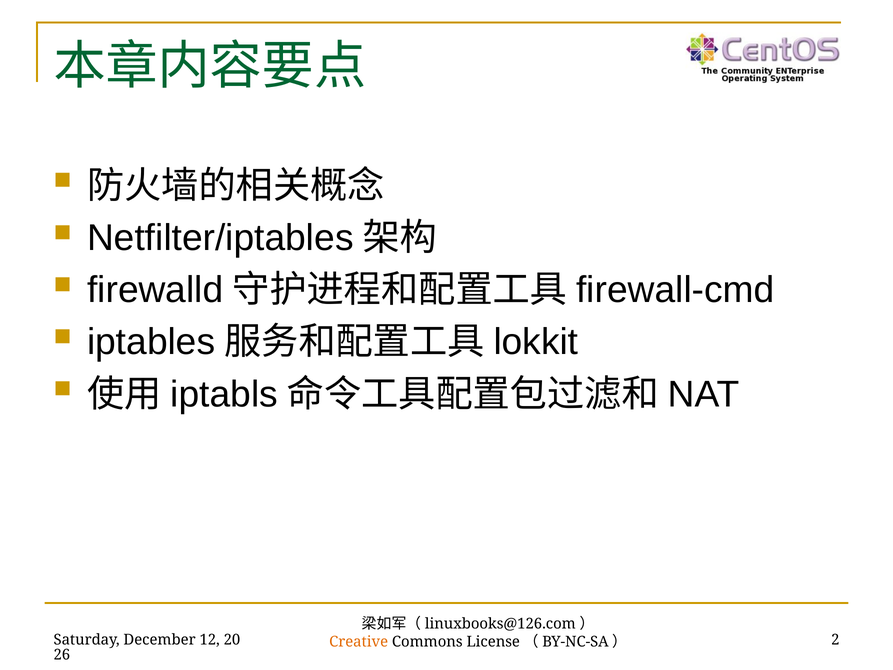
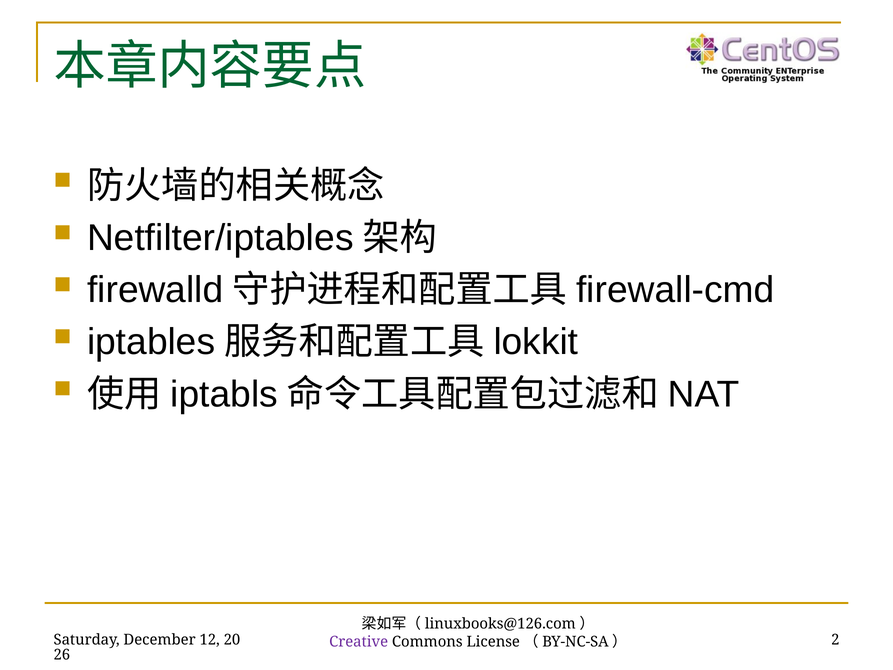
Creative colour: orange -> purple (359, 641)
